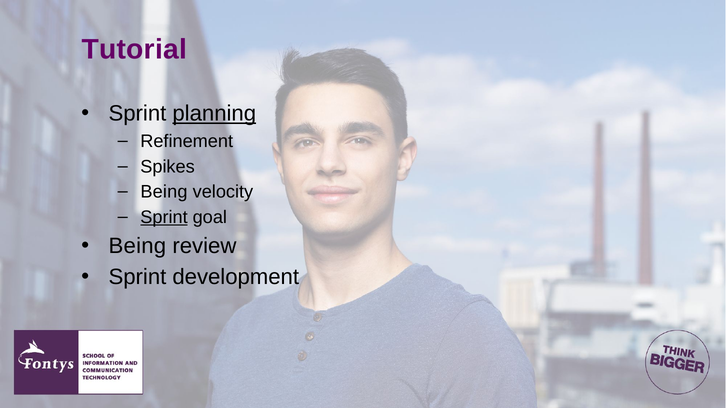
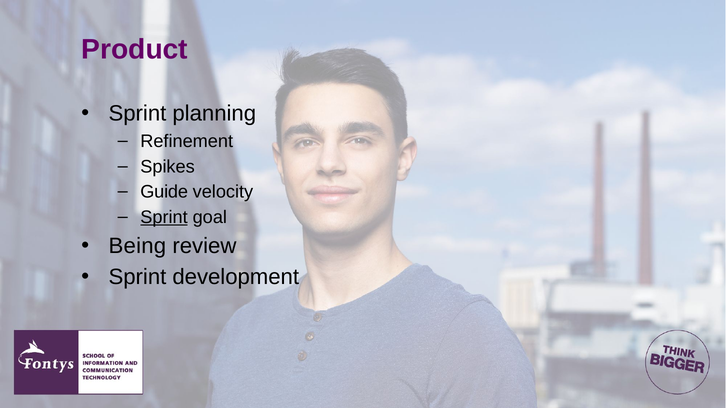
Tutorial: Tutorial -> Product (135, 49)
planning underline: present -> none (214, 114)
Being: Being -> Guide (164, 192)
